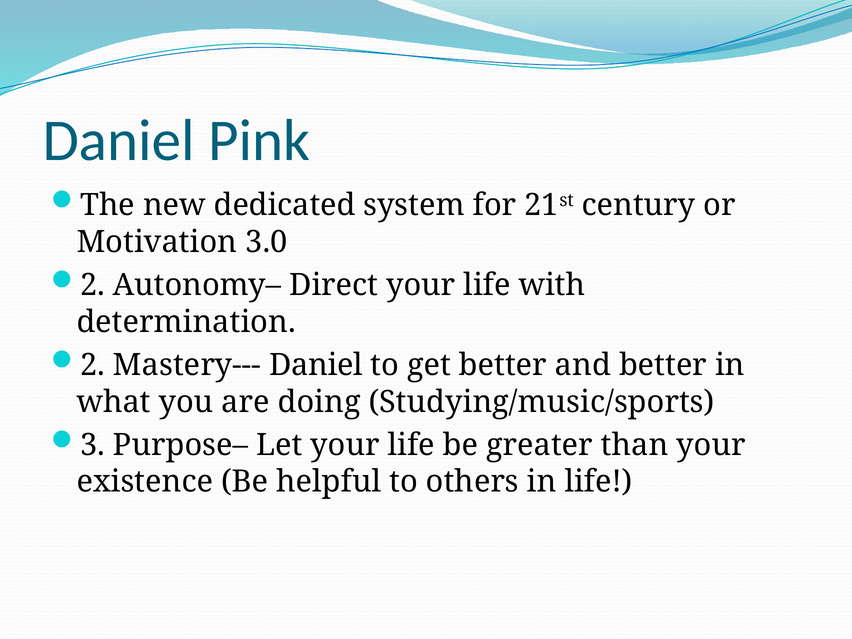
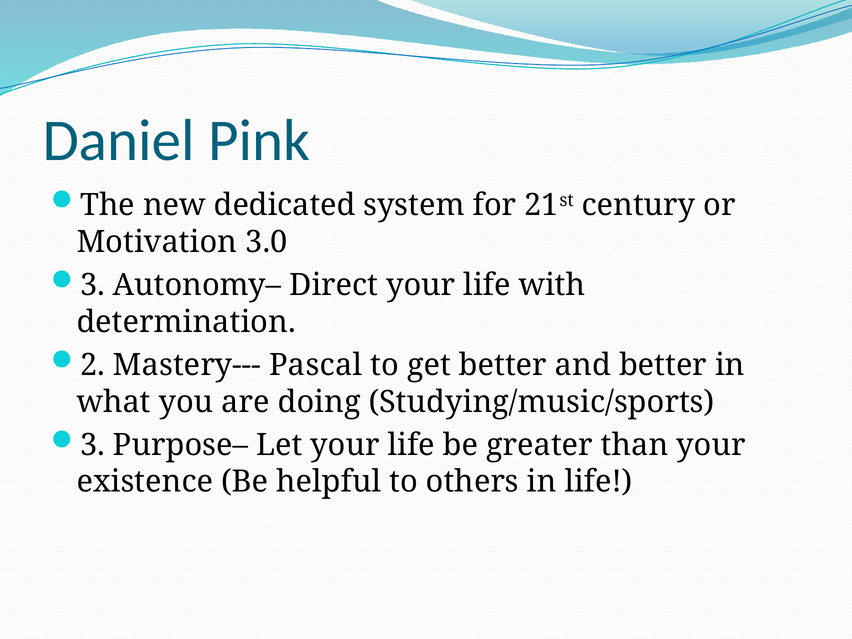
2: 2 -> 3 (93, 285)
Mastery--- Daniel: Daniel -> Pascal (316, 365)
